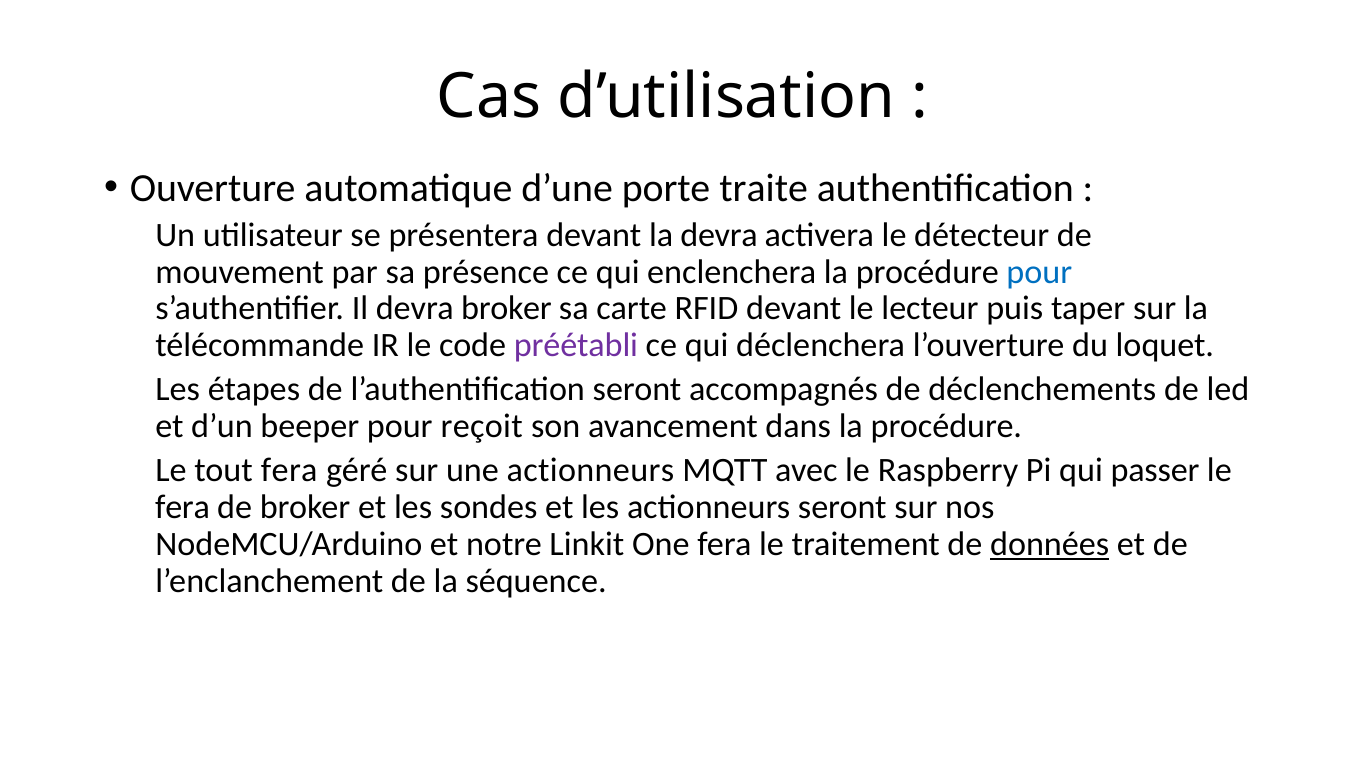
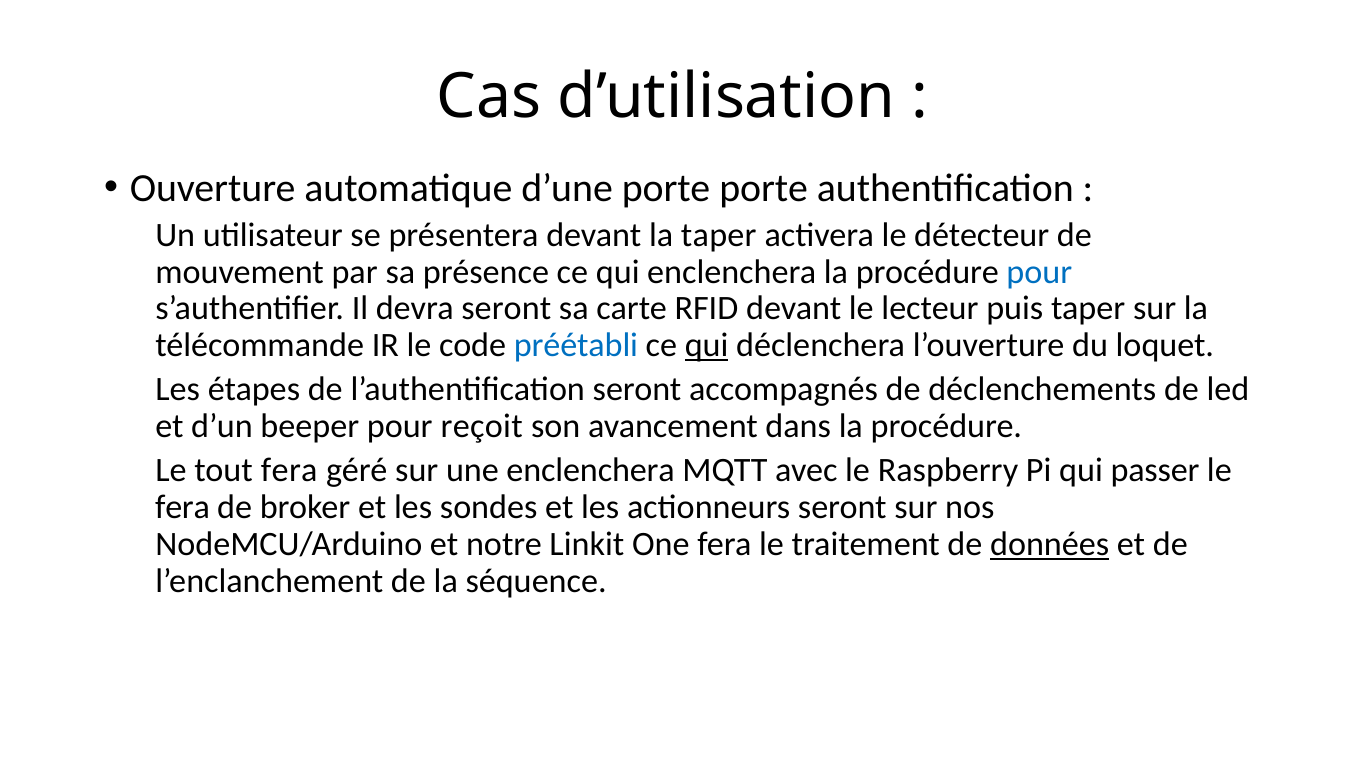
porte traite: traite -> porte (764, 188)
la devra: devra -> taper (719, 235)
devra broker: broker -> seront (506, 309)
préétabli colour: purple -> blue (576, 346)
qui underline: none -> present (707, 346)
une actionneurs: actionneurs -> enclenchera (591, 470)
